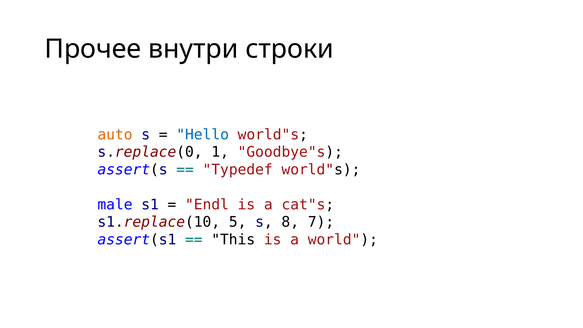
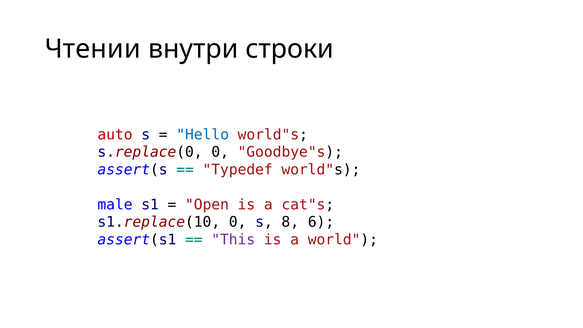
Прочее: Прочее -> Чтении (93, 49)
auto colour: orange -> red (115, 135)
s.replace(0 1: 1 -> 0 (220, 152)
Endl: Endl -> Open (207, 205)
s1.replace(10 5: 5 -> 0 (238, 222)
7: 7 -> 6 (321, 222)
This colour: black -> purple (233, 239)
